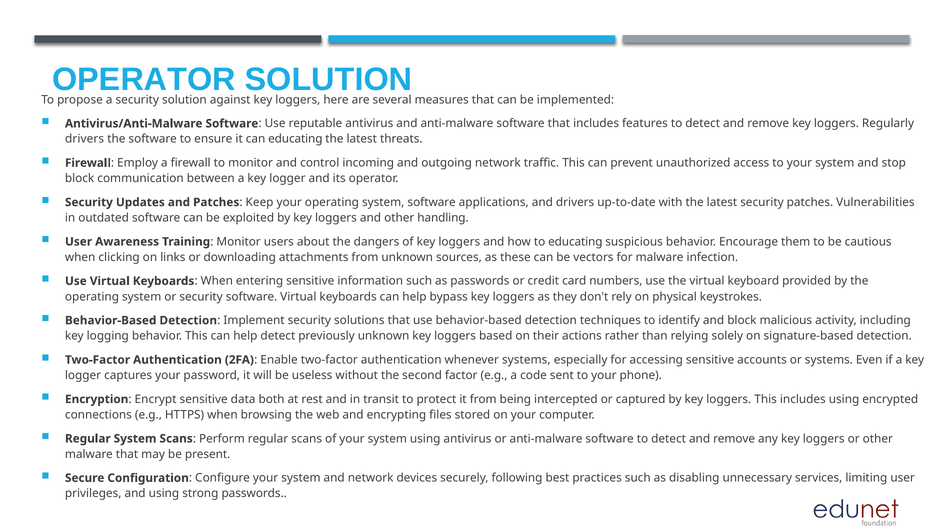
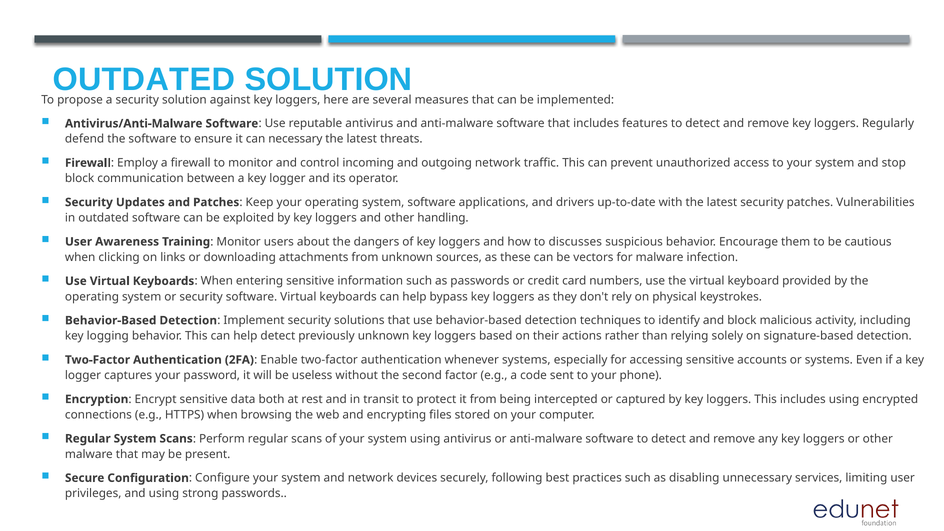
OPERATOR: OPERATOR -> OUTDATED (144, 80)
drivers: drivers -> defend (85, 139)
can educating: educating -> necessary (295, 139)
to educating: educating -> discusses (575, 242)
